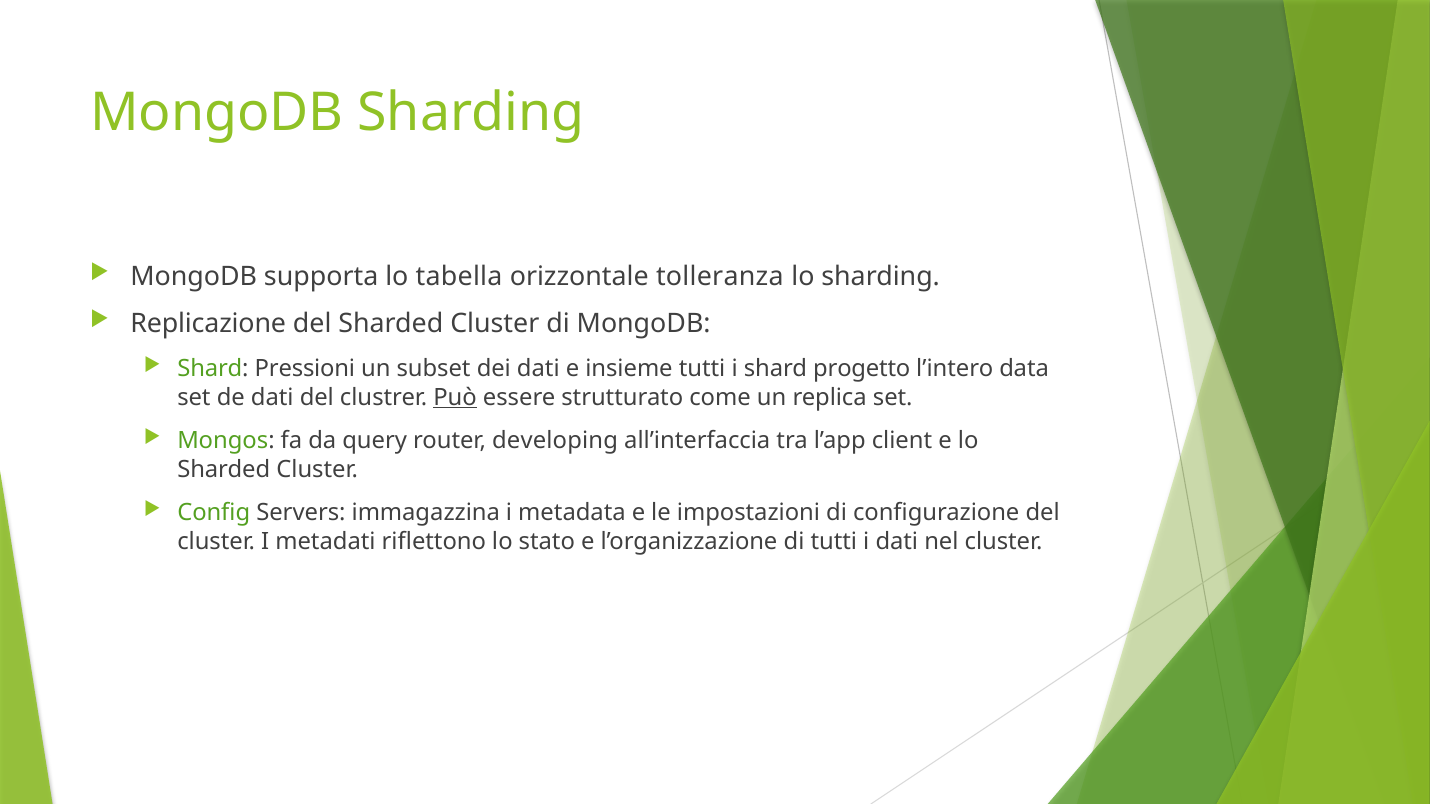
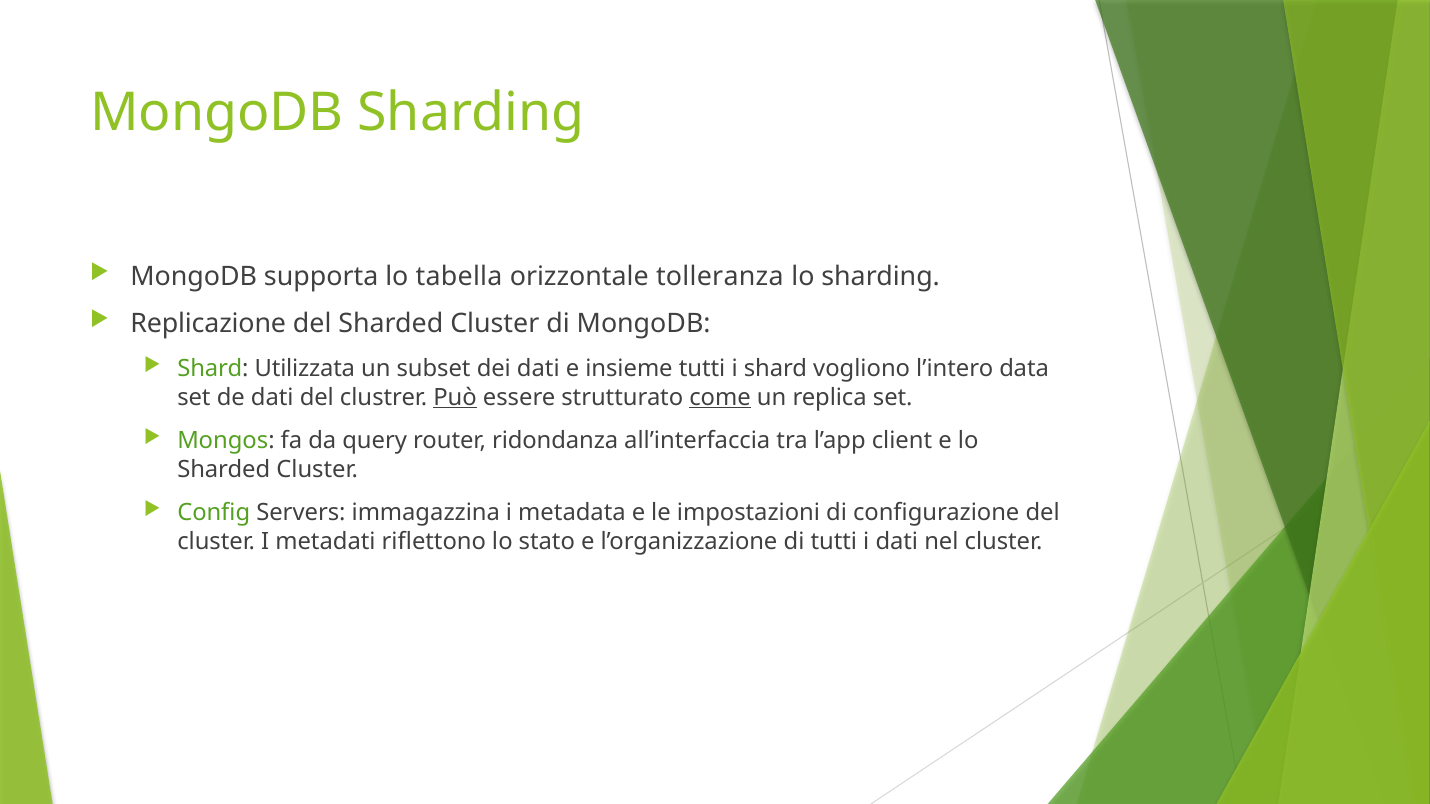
Pressioni: Pressioni -> Utilizzata (305, 369)
progetto: progetto -> vogliono (862, 369)
come underline: none -> present (720, 397)
developing: developing -> ridondanza (555, 441)
